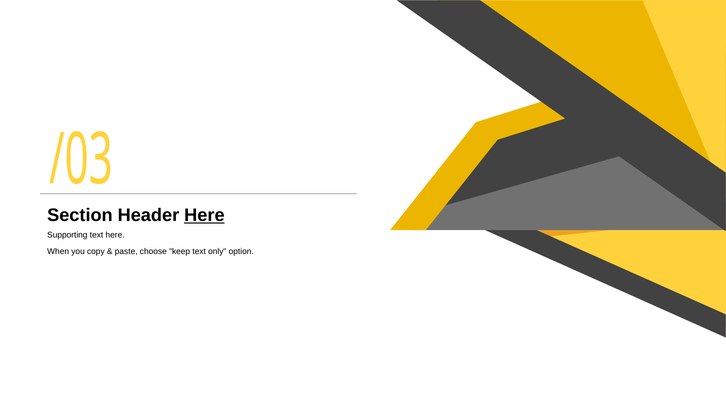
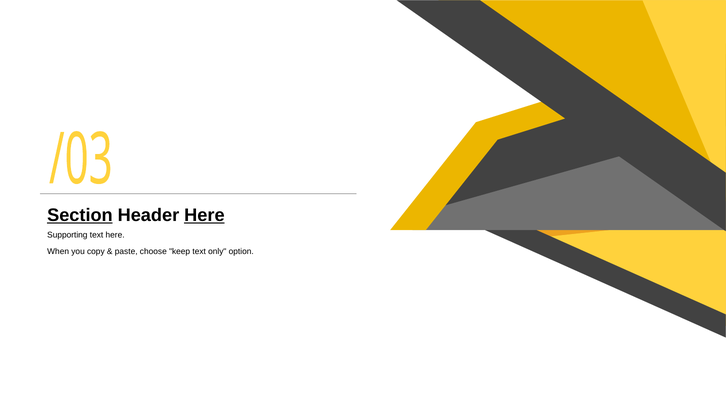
Section underline: none -> present (80, 216)
